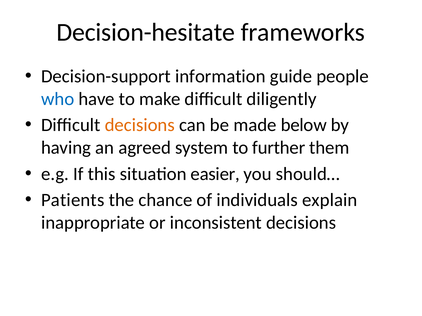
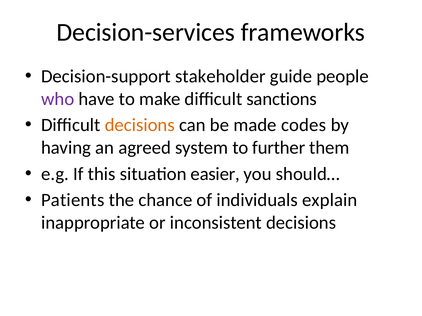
Decision-hesitate: Decision-hesitate -> Decision-services (146, 32)
information: information -> stakeholder (220, 77)
who colour: blue -> purple (58, 99)
diligently: diligently -> sanctions (282, 99)
below: below -> codes (304, 125)
